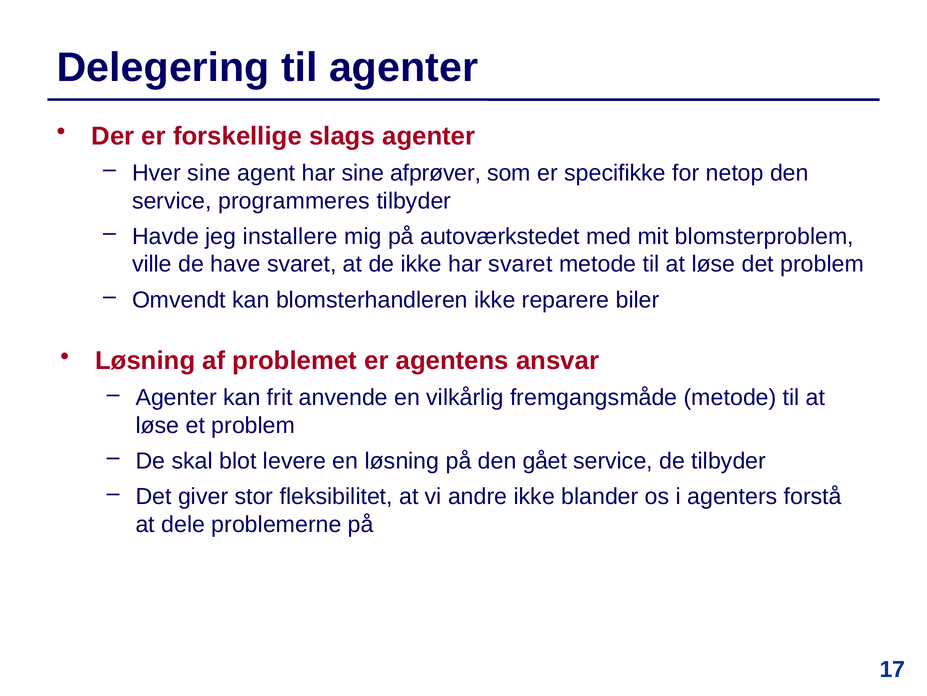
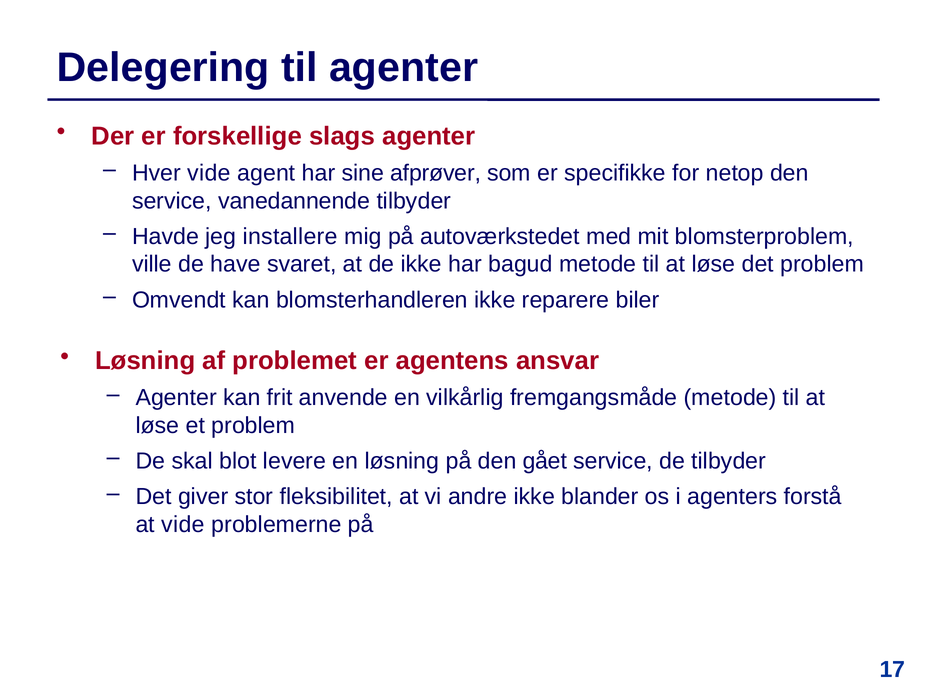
Hver sine: sine -> vide (209, 173)
programmeres: programmeres -> vanedannende (294, 201)
har svaret: svaret -> bagud (520, 264)
at dele: dele -> vide (183, 524)
